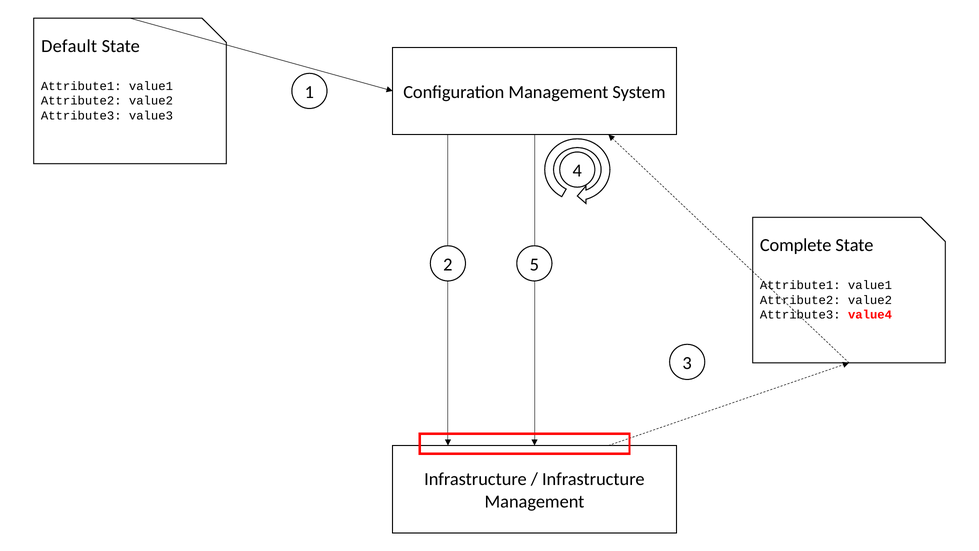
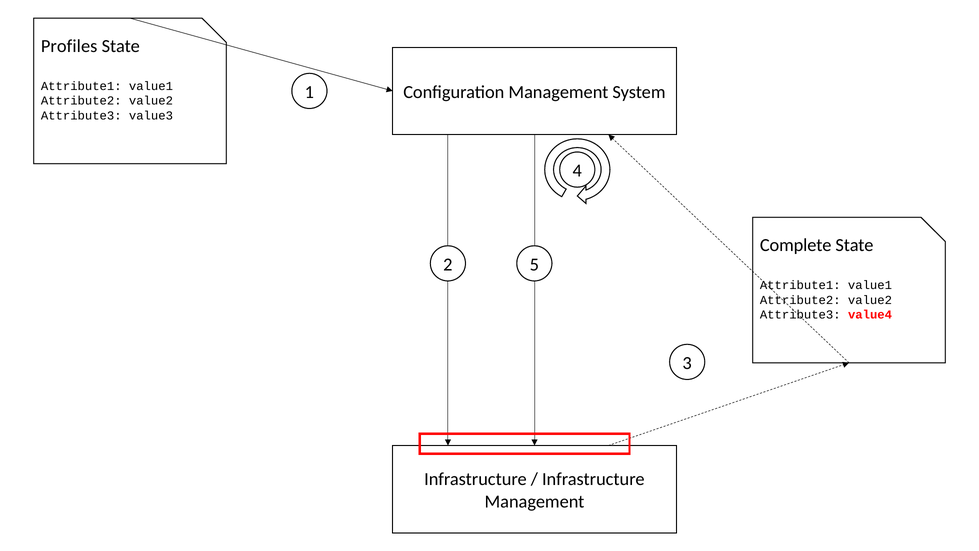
Default: Default -> Profiles (69, 46)
